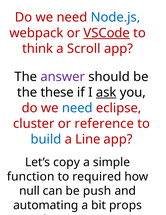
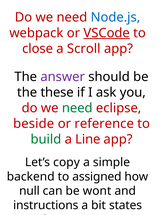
think: think -> close (38, 49)
ask underline: present -> none (106, 92)
need colour: blue -> green (77, 108)
cluster: cluster -> beside (34, 124)
build colour: blue -> green (46, 139)
function: function -> backend (31, 176)
required: required -> assigned (97, 176)
push: push -> wont (97, 191)
automating: automating -> instructions (46, 205)
props: props -> states (126, 205)
